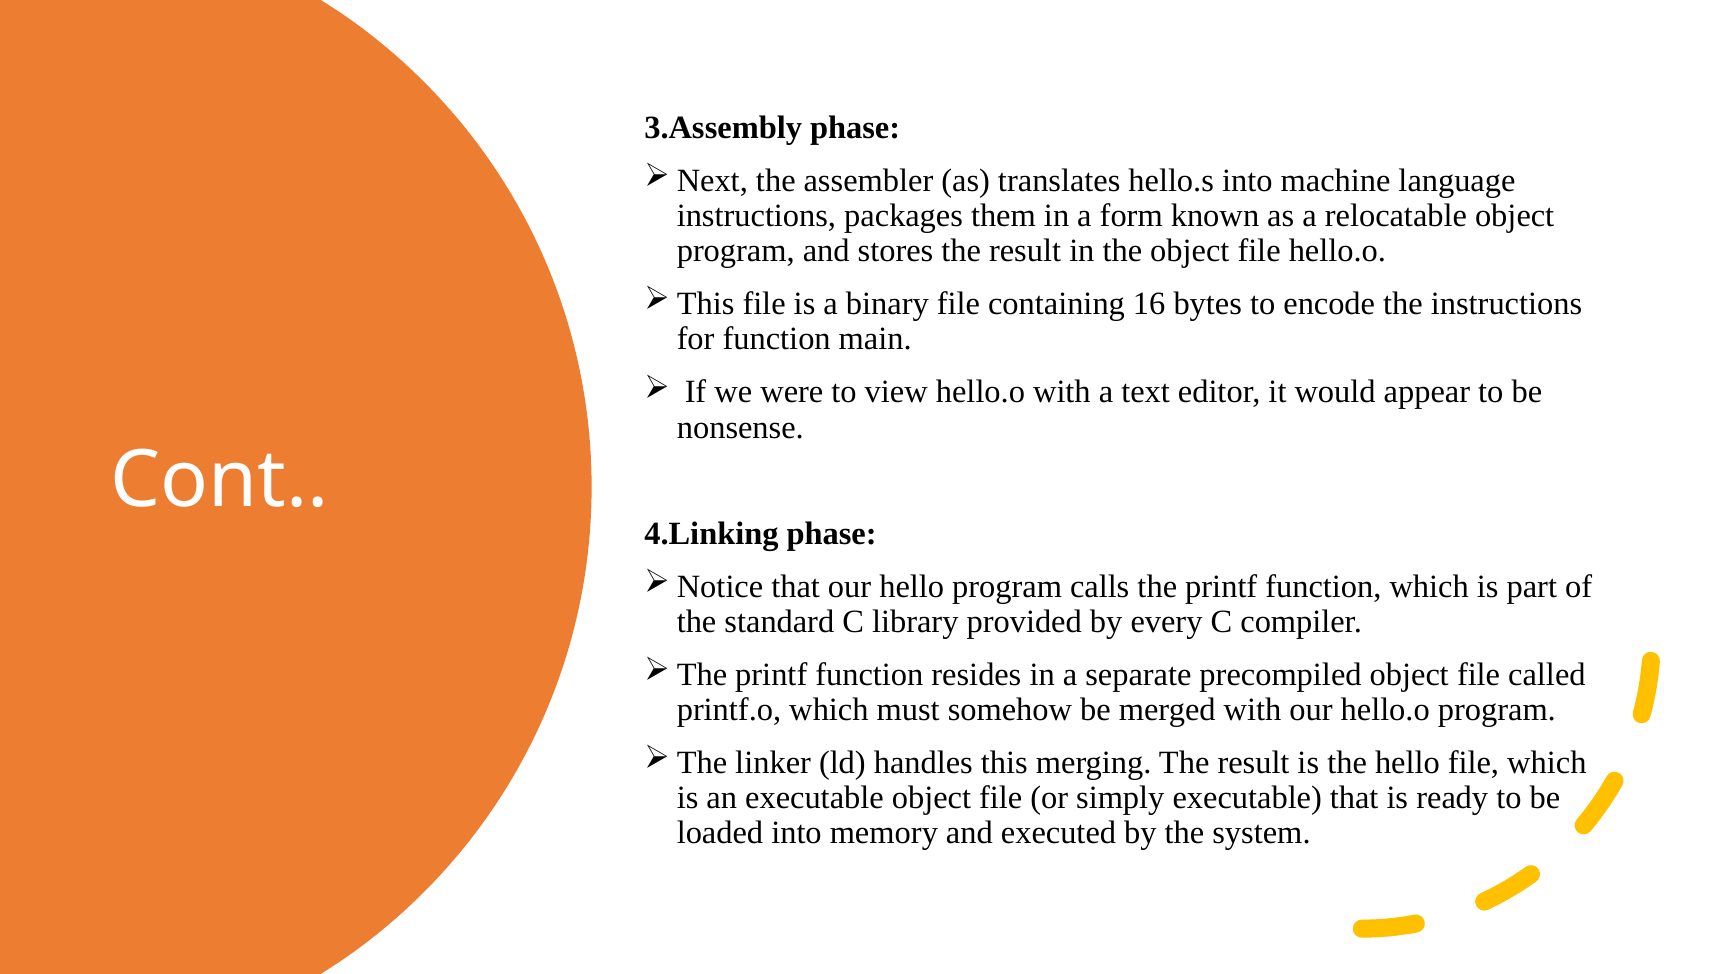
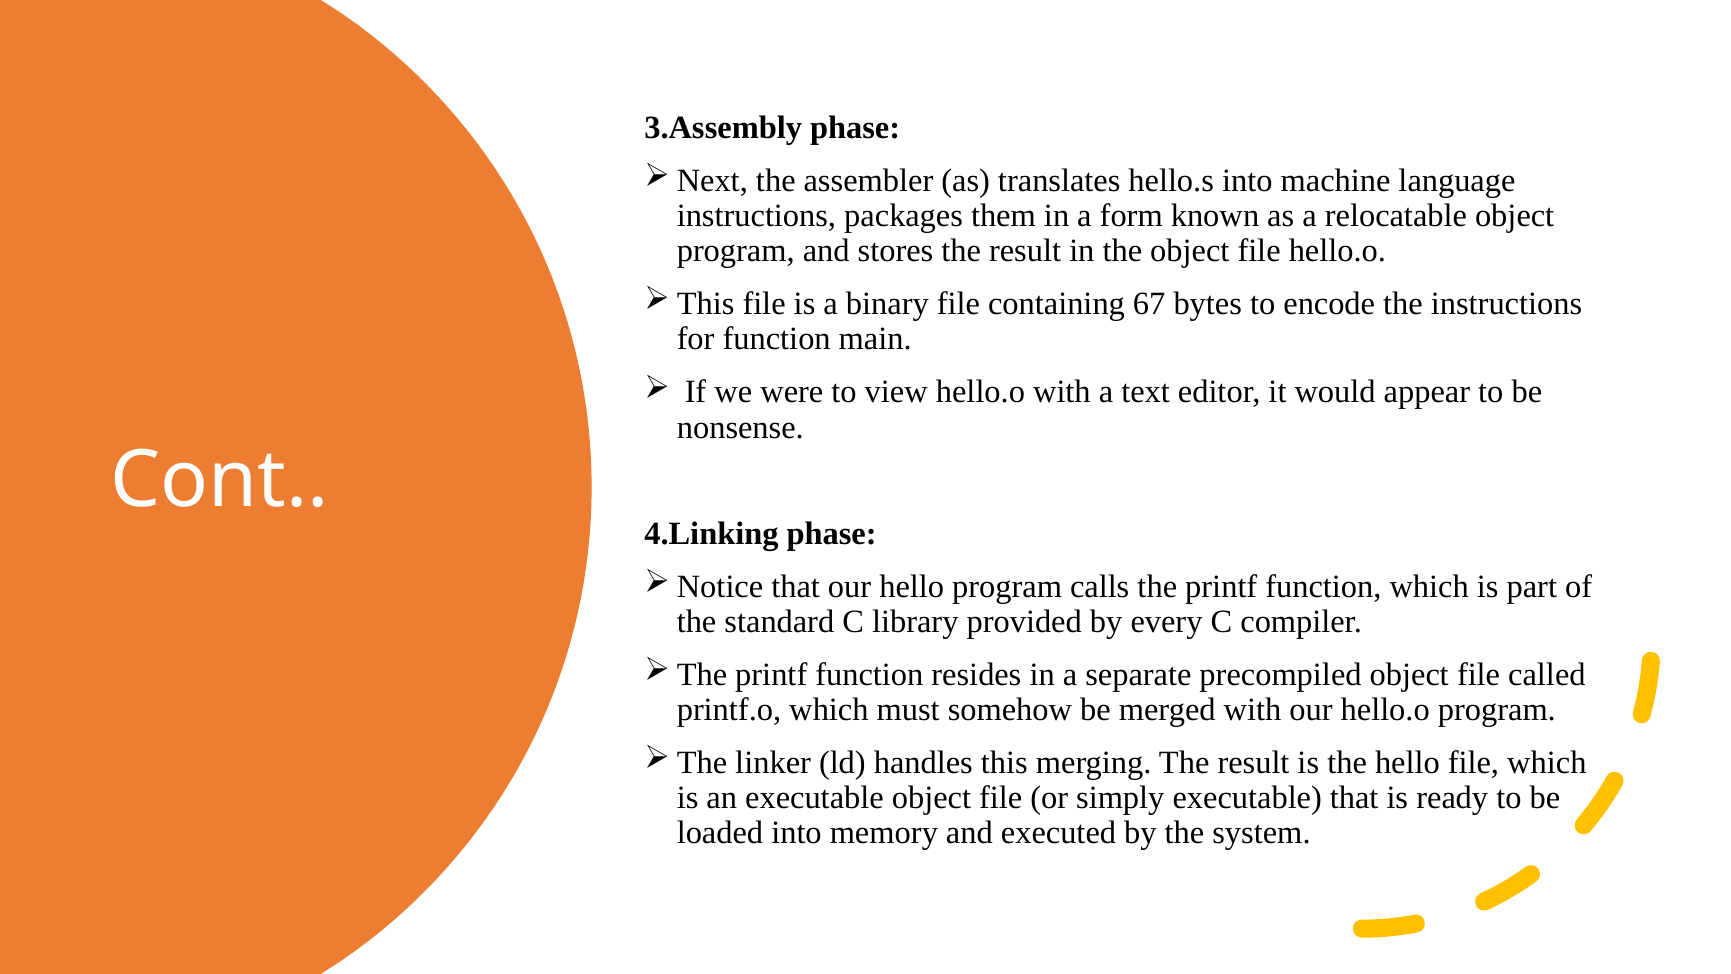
16: 16 -> 67 (1149, 304)
